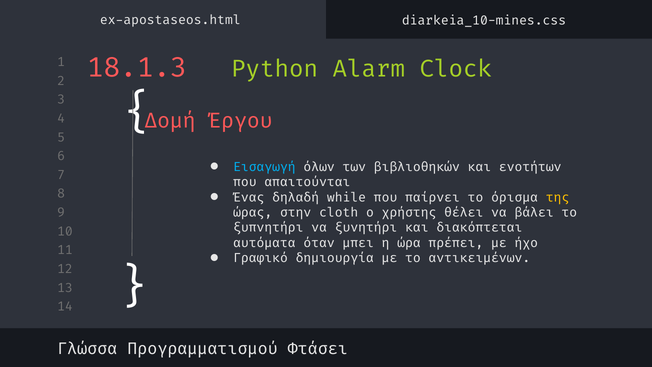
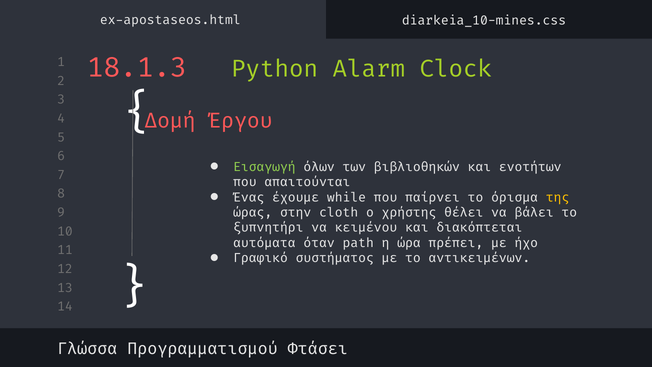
Εισαγωγή colour: light blue -> light green (264, 167)
δηλαδή: δηλαδή -> έχουμε (296, 197)
ξυνητήρι: ξυνητήρι -> κειμένου (366, 228)
μπει: μπει -> path (358, 243)
δημιουργία: δημιουργία -> συστήματος (335, 258)
